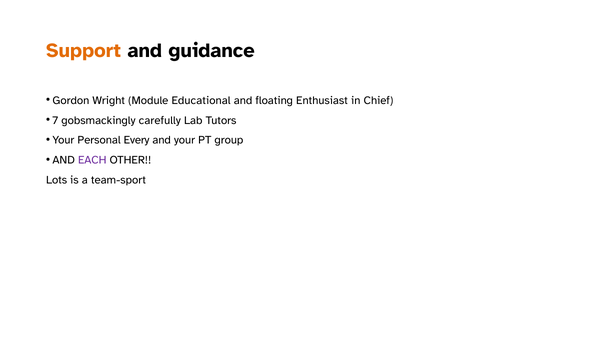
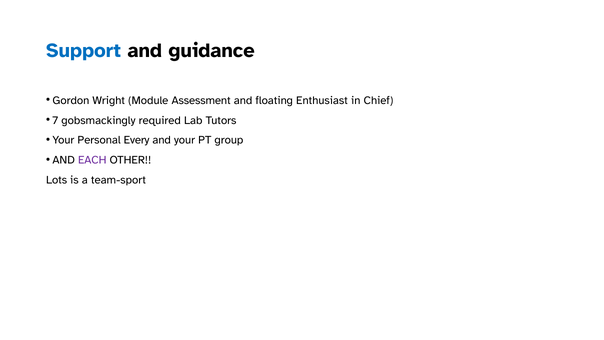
Support colour: orange -> blue (83, 51)
Educational: Educational -> Assessment (201, 100)
carefully: carefully -> required (160, 120)
